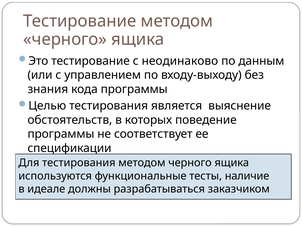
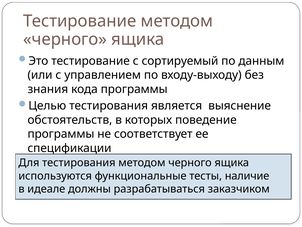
неодинаково: неодинаково -> сортируемый (180, 61)
